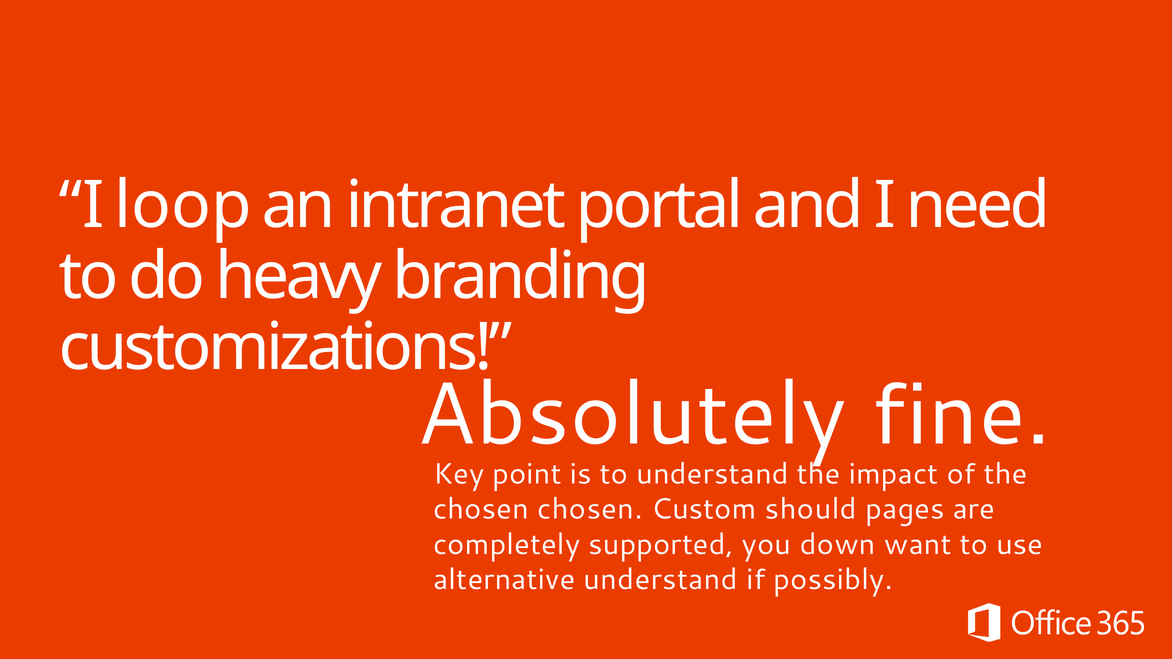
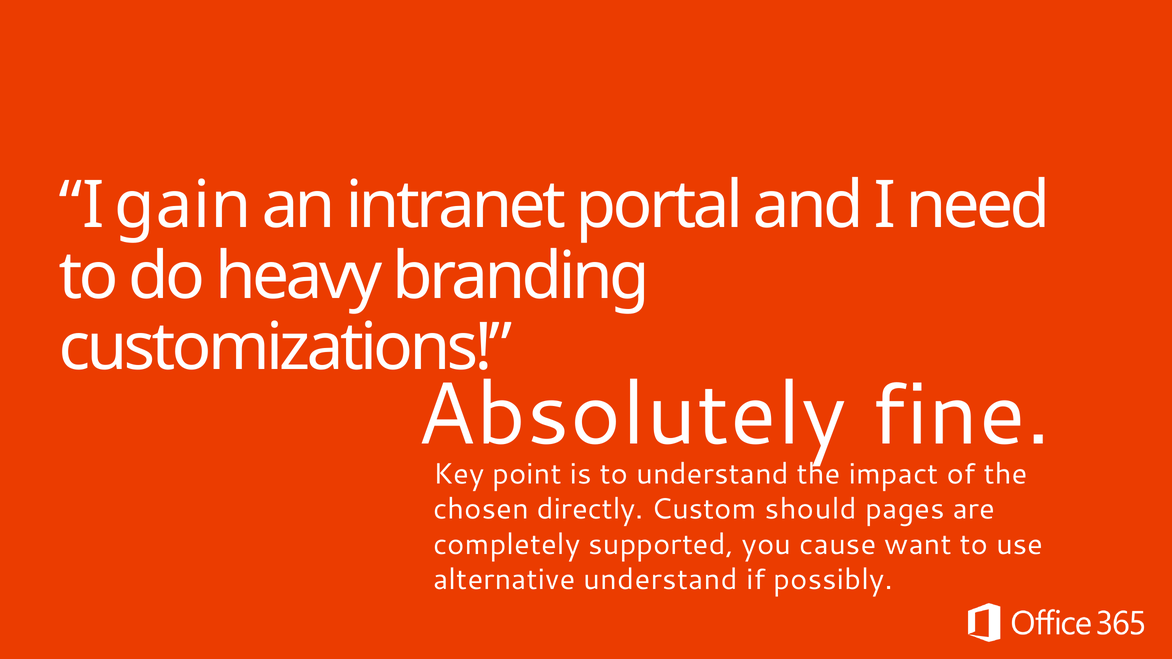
loop: loop -> gain (183, 205)
chosen chosen: chosen -> directly (590, 510)
down: down -> cause (838, 545)
